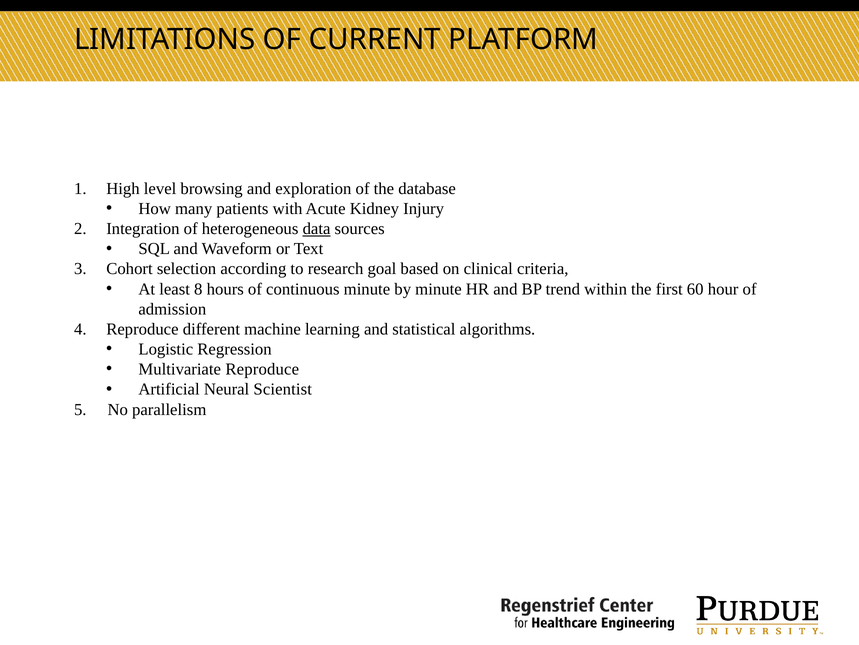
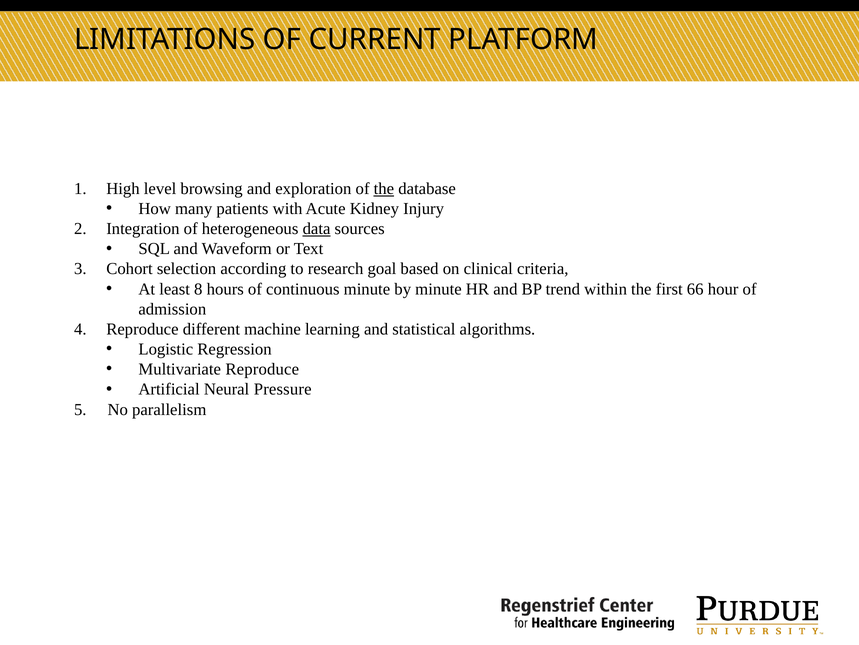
the underline: none -> present (384, 188)
60: 60 -> 66 (695, 289)
Scientist: Scientist -> Pressure (283, 389)
